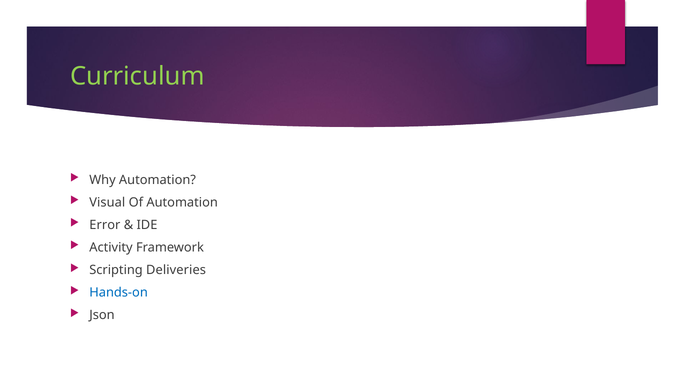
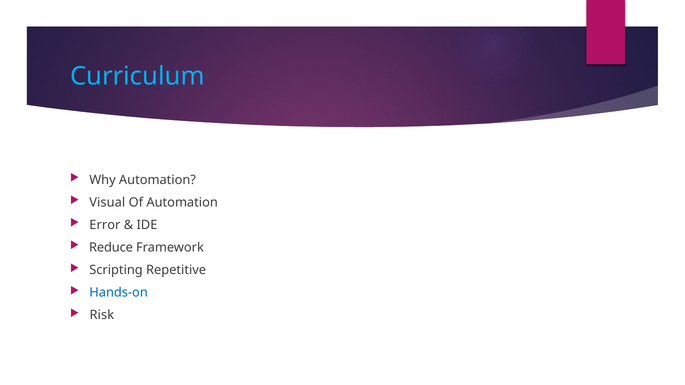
Curriculum colour: light green -> light blue (137, 76)
Activity: Activity -> Reduce (111, 248)
Deliveries: Deliveries -> Repetitive (176, 270)
Json: Json -> Risk (102, 315)
